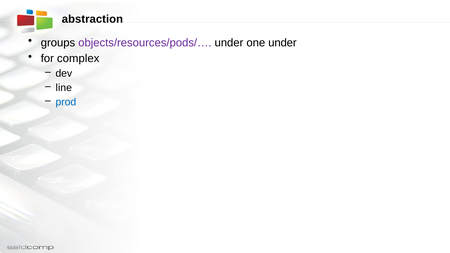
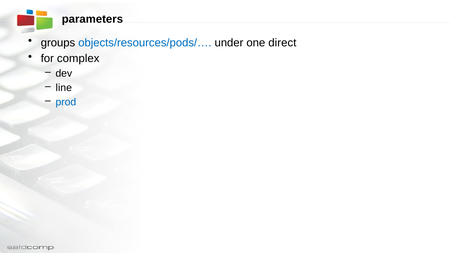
abstraction: abstraction -> parameters (92, 19)
objects/resources/pods/… colour: purple -> blue (145, 43)
one under: under -> direct (282, 43)
